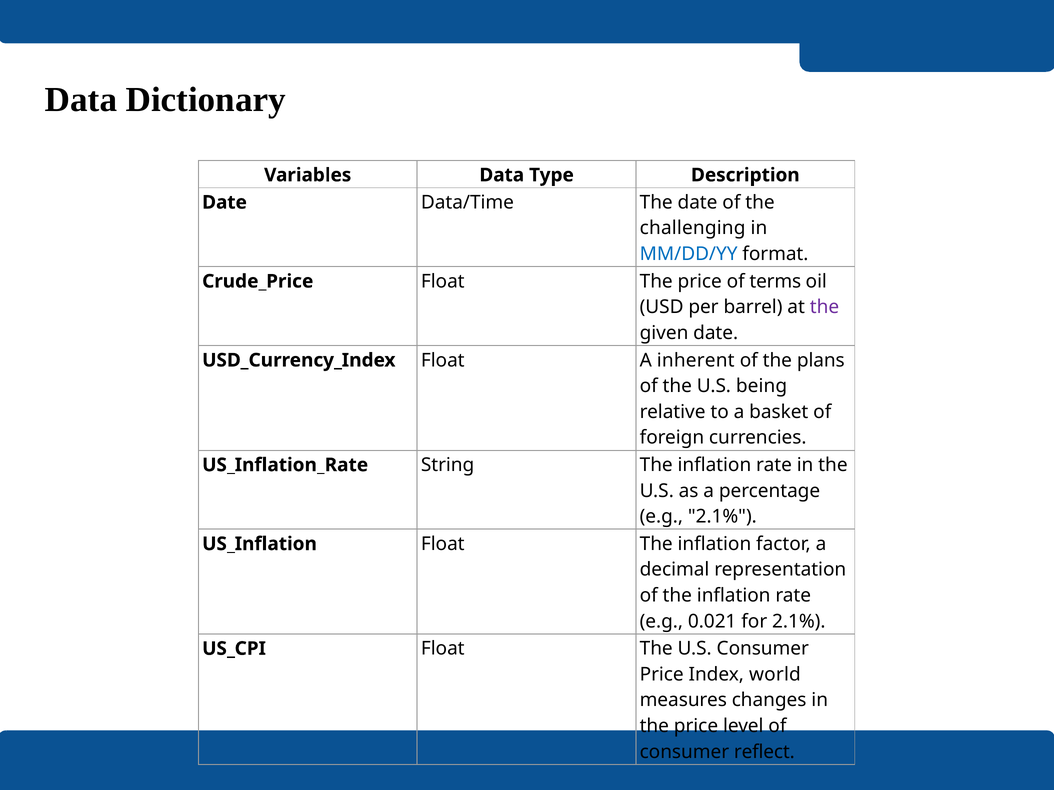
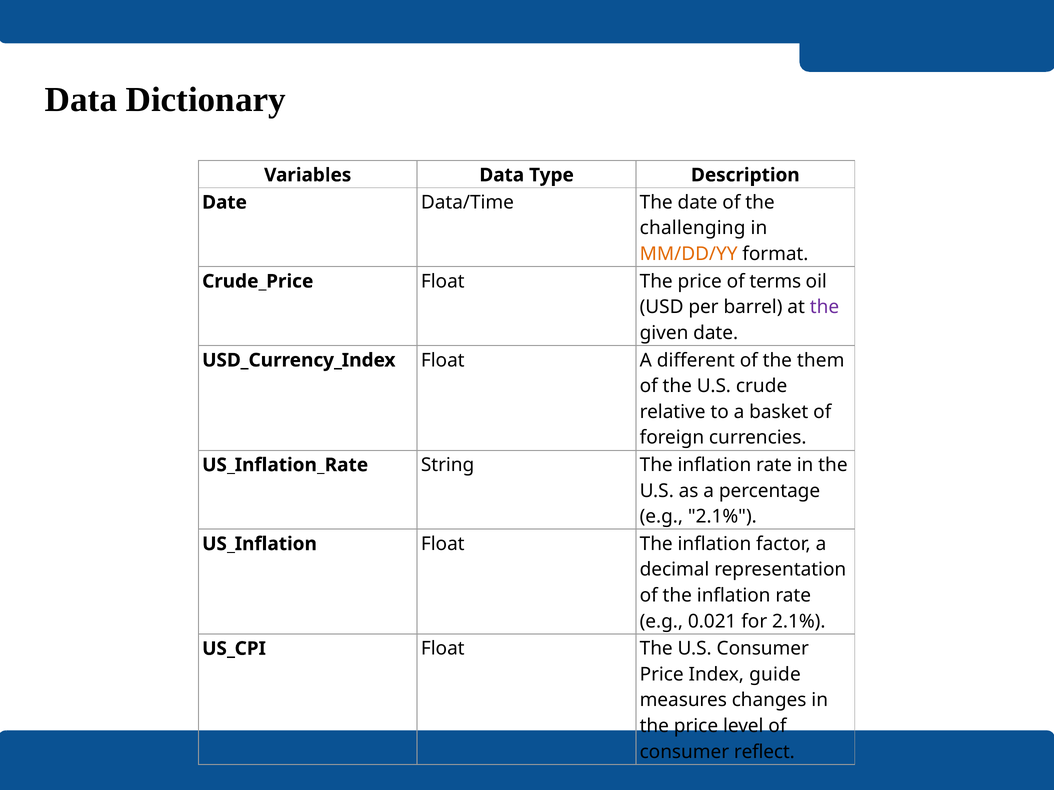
MM/DD/YY colour: blue -> orange (689, 254)
inherent: inherent -> different (696, 360)
plans: plans -> them (821, 360)
being: being -> crude (762, 386)
world: world -> guide (775, 675)
